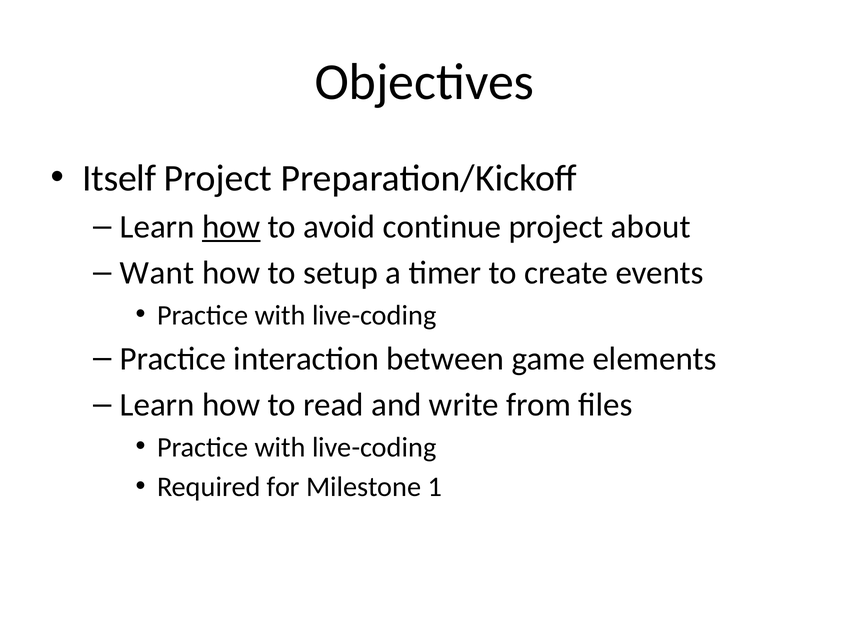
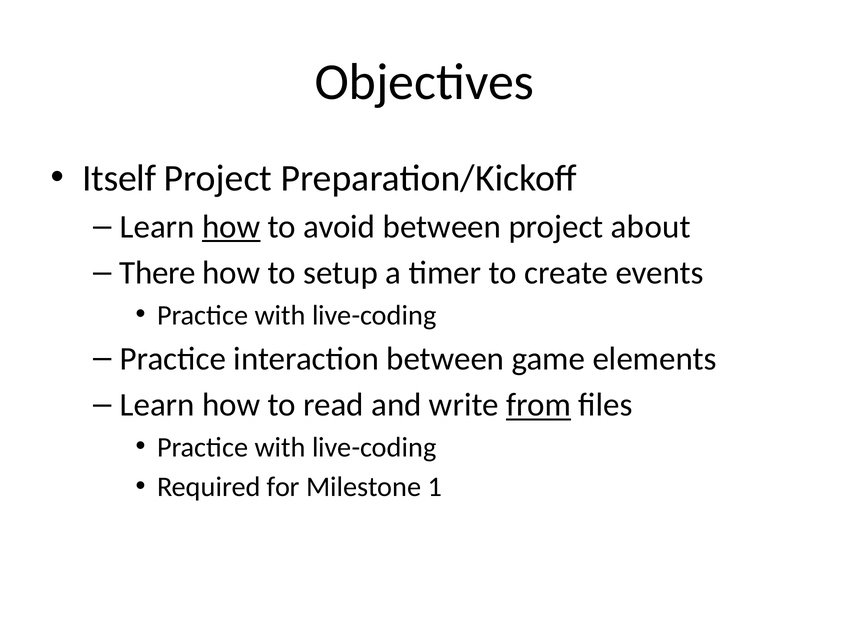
avoid continue: continue -> between (442, 227)
Want: Want -> There (157, 273)
from underline: none -> present (539, 405)
